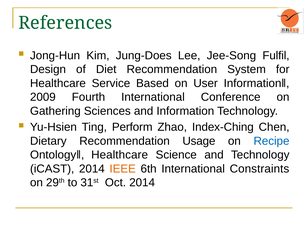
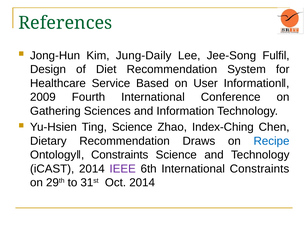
Jung-Does: Jung-Does -> Jung-Daily (144, 55)
Ting Perform: Perform -> Science (132, 127)
Usage: Usage -> Draws (199, 141)
Ontology‖ Healthcare: Healthcare -> Constraints (120, 155)
IEEE colour: orange -> purple (123, 169)
